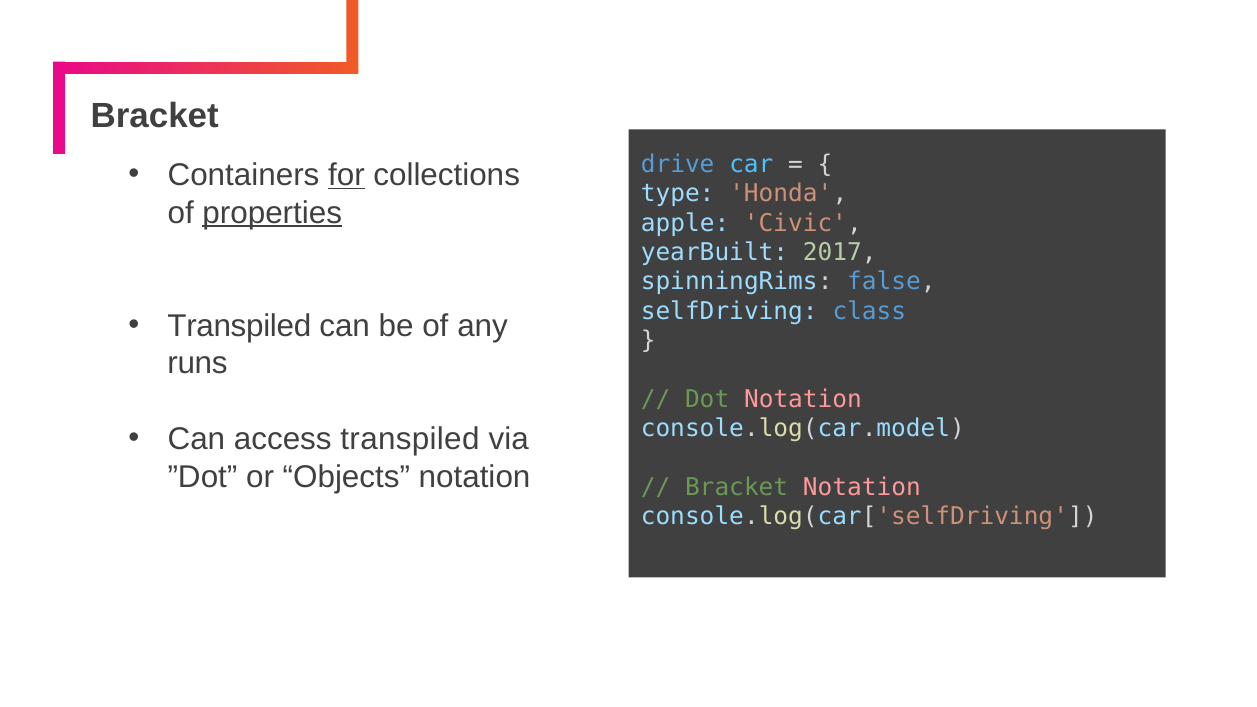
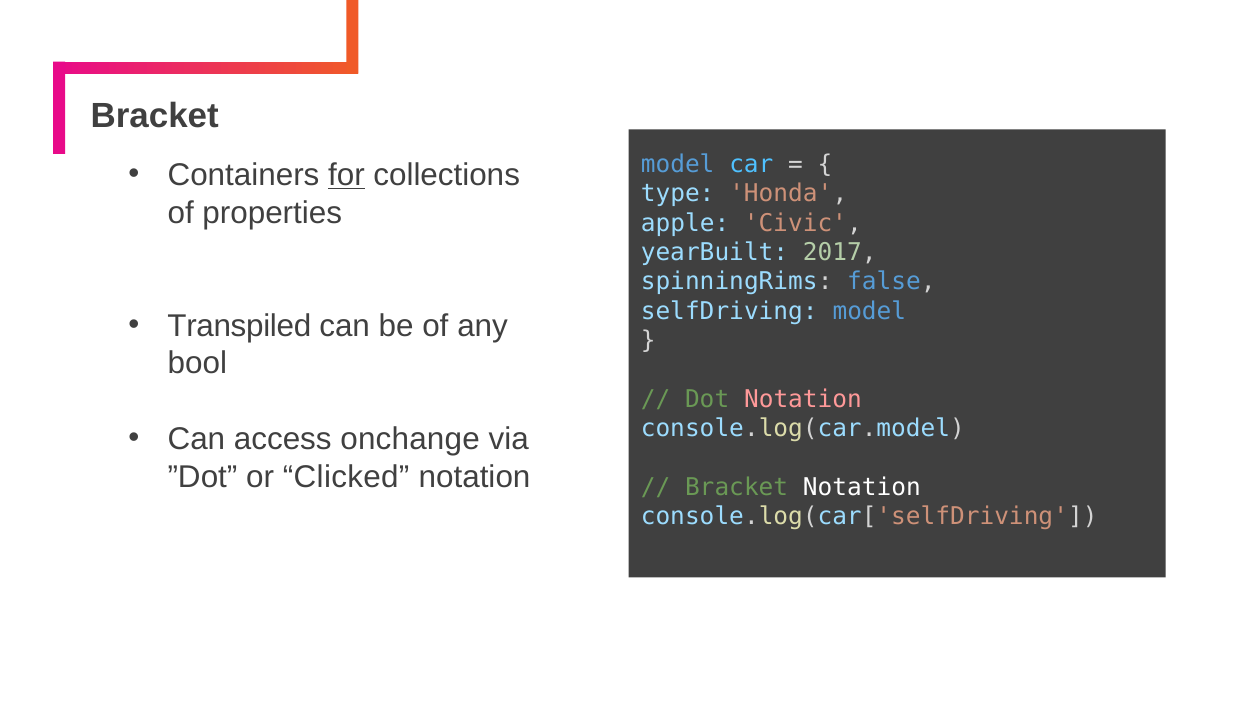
drive: drive -> model (678, 164)
properties underline: present -> none (272, 213)
selfDriving class: class -> model (869, 311)
runs: runs -> bool (197, 364)
access transpiled: transpiled -> onchange (410, 439)
Objects: Objects -> Clicked (346, 477)
Notation colour: pink -> white (862, 487)
